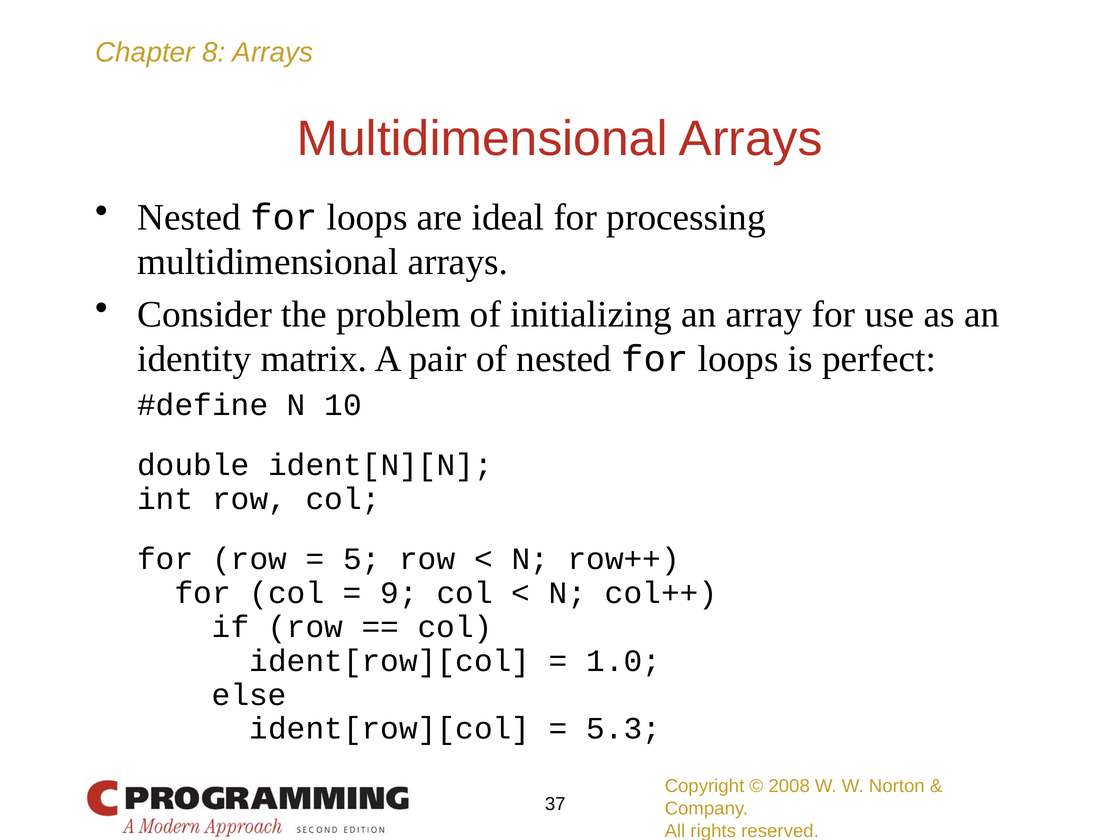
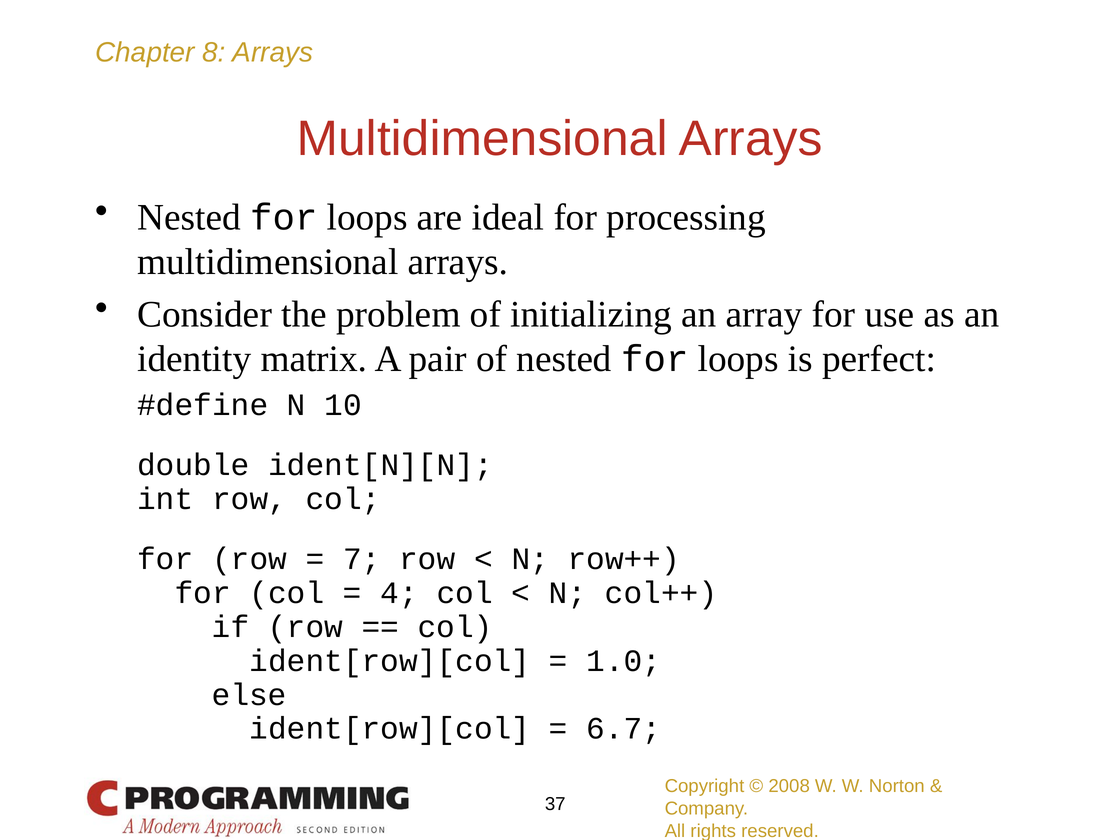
5: 5 -> 7 (362, 559)
9: 9 -> 4 (399, 593)
5.3: 5.3 -> 6.7 (624, 729)
